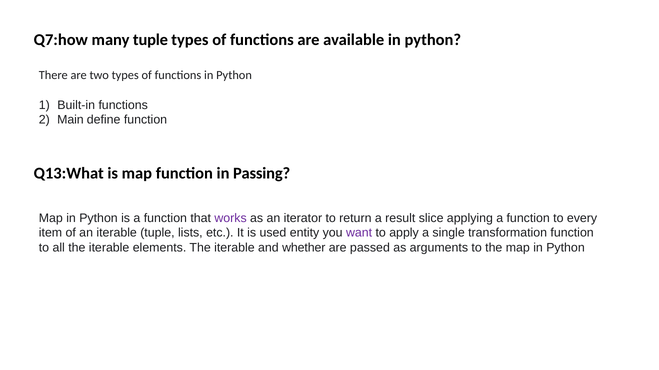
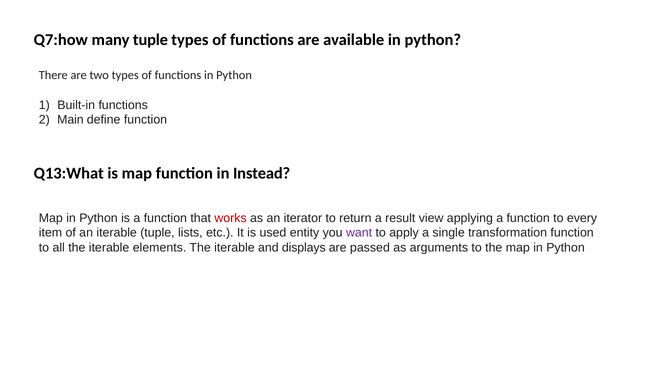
Passing: Passing -> Instead (262, 174)
works colour: purple -> red (231, 219)
slice: slice -> view (431, 219)
whether: whether -> displays (304, 248)
